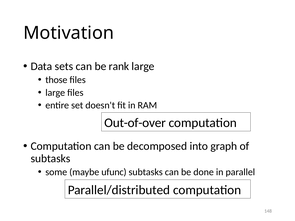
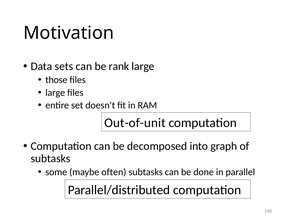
Out-of-over: Out-of-over -> Out-of-unit (135, 123)
ufunc: ufunc -> often (114, 172)
